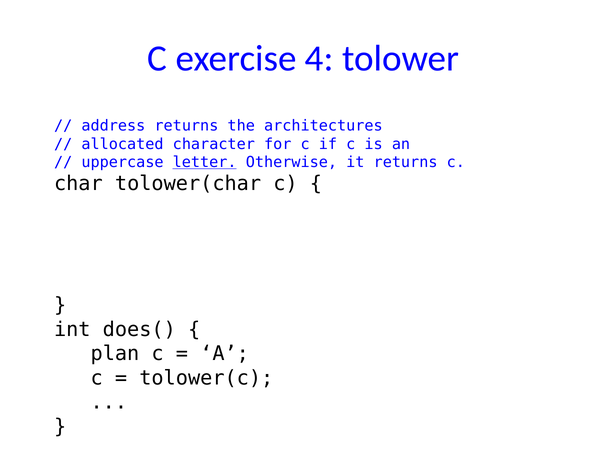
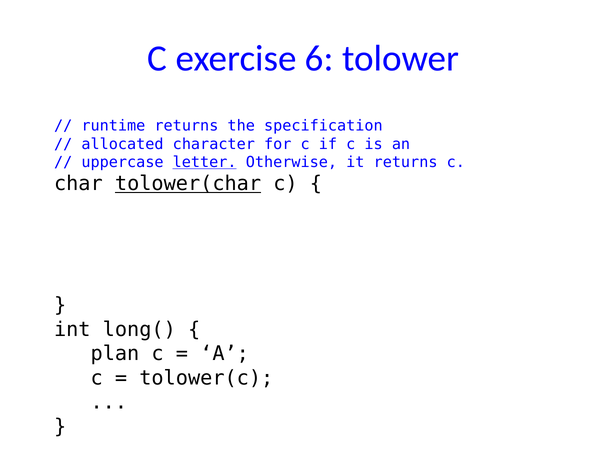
4: 4 -> 6 (319, 59)
address: address -> runtime (113, 126)
architectures: architectures -> specification (323, 126)
tolower(char underline: none -> present (188, 184)
does(: does( -> long( (139, 330)
